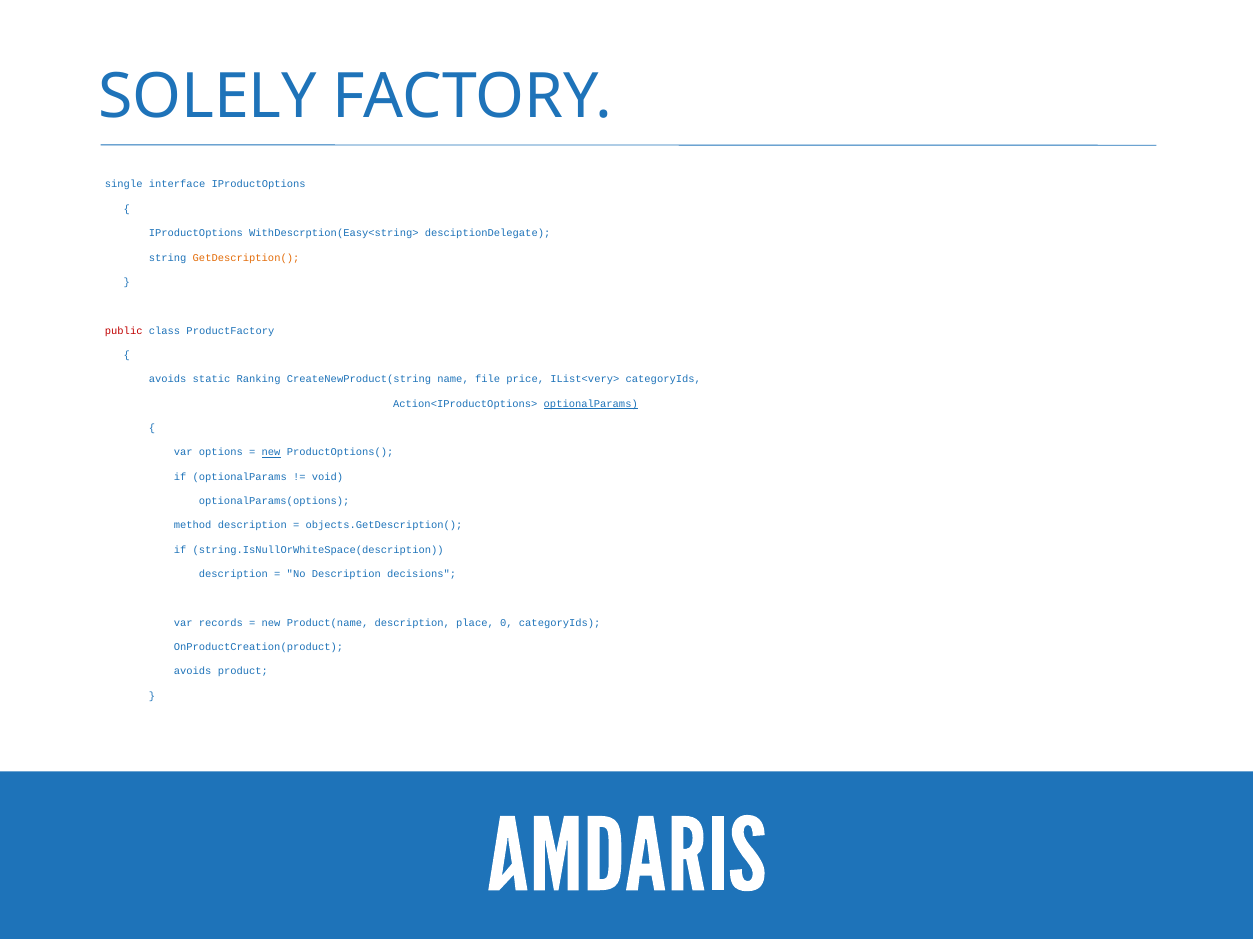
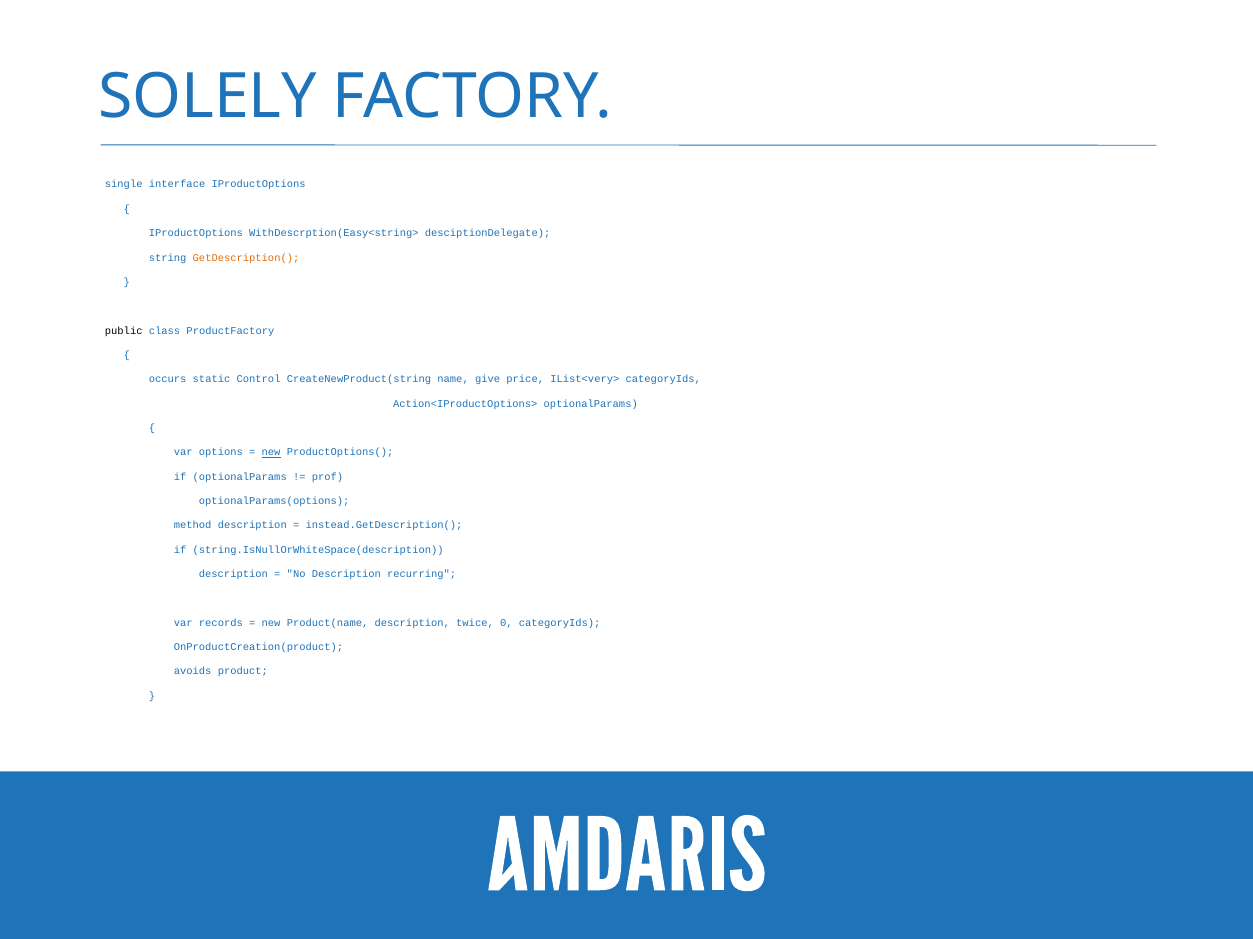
public colour: red -> black (124, 331)
avoids: avoids -> occurs (168, 380)
Ranking: Ranking -> Control (259, 380)
file: file -> give (488, 380)
optionalParams underline: present -> none (591, 404)
void: void -> prof (328, 477)
objects.GetDescription(: objects.GetDescription( -> instead.GetDescription( (384, 526)
decisions: decisions -> recurring (422, 575)
place: place -> twice (475, 623)
